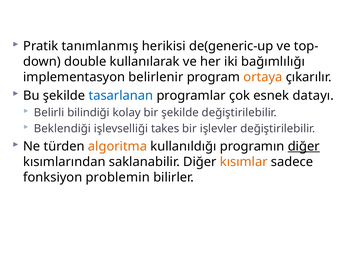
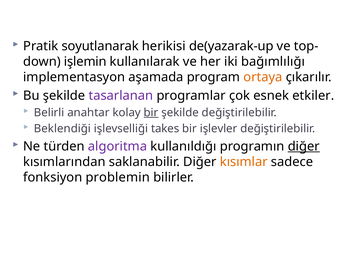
tanımlanmış: tanımlanmış -> soyutlanarak (100, 46)
de(generic-up: de(generic-up -> de(yazarak-up (231, 46)
double: double -> işlemin (85, 62)
belirlenir: belirlenir -> aşamada (156, 77)
tasarlanan colour: blue -> purple (121, 96)
datayı: datayı -> etkiler (313, 96)
bilindiği: bilindiği -> anahtar (88, 113)
bir underline: none -> present (151, 113)
algoritma colour: orange -> purple (118, 147)
